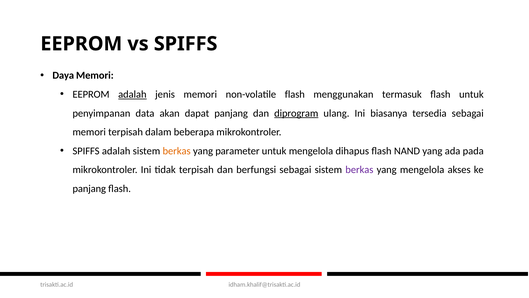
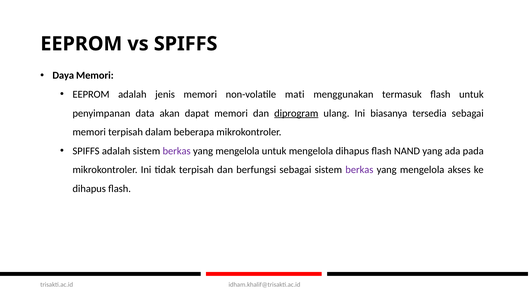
adalah underline: present -> none (132, 94)
non-volatile flash: flash -> mati (295, 94)
dapat panjang: panjang -> memori (231, 113)
berkas colour: orange -> purple (177, 151)
parameter: parameter -> mengelola (237, 151)
panjang: panjang -> dihapus (89, 188)
